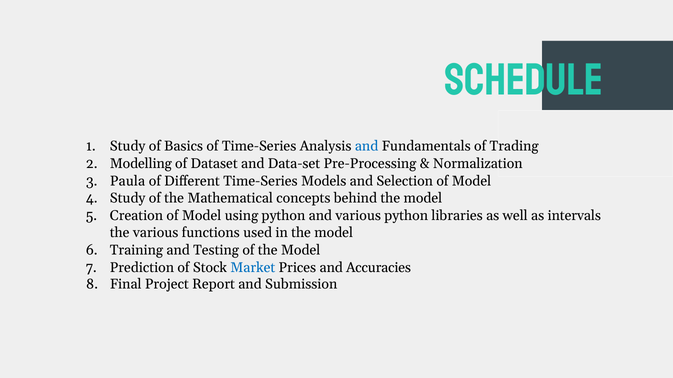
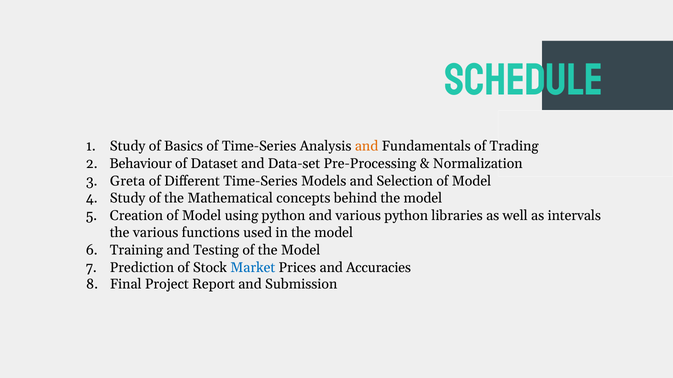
and colour: blue -> orange (367, 147)
Modelling: Modelling -> Behaviour (141, 164)
Paula: Paula -> Greta (128, 181)
